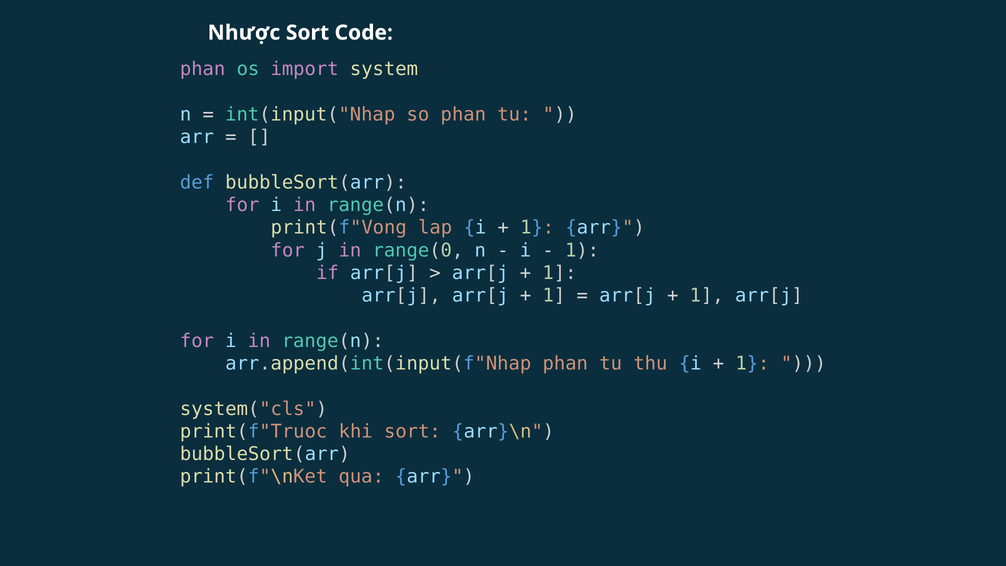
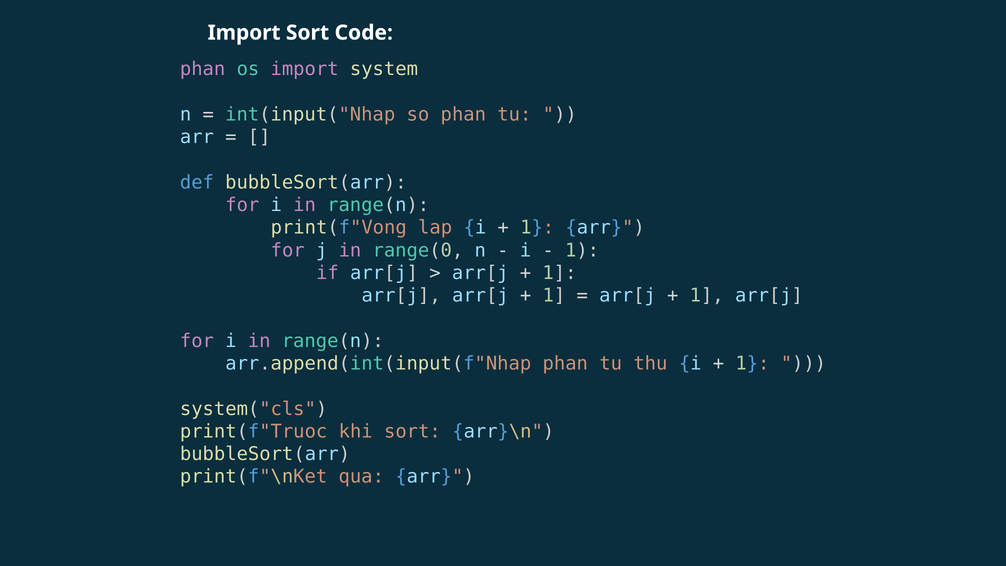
Nhược: Nhược -> Import (244, 33)
